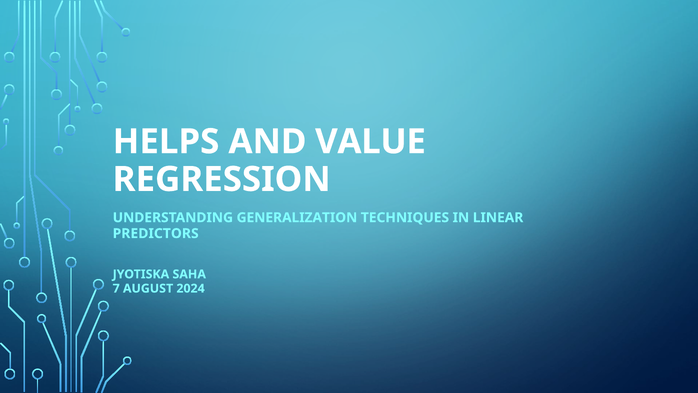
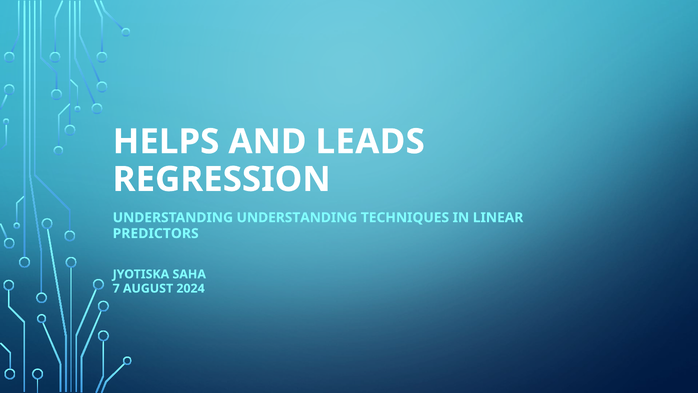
VALUE: VALUE -> LEADS (370, 142)
UNDERSTANDING GENERALIZATION: GENERALIZATION -> UNDERSTANDING (297, 217)
